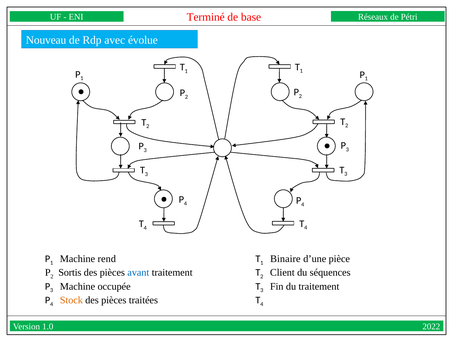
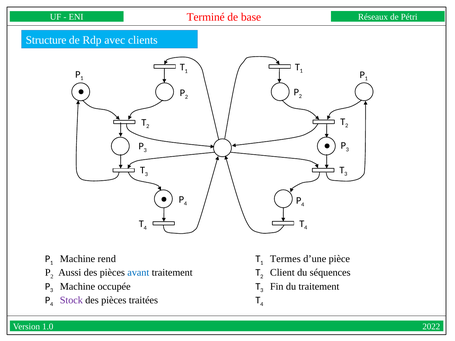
Nouveau: Nouveau -> Structure (46, 40)
évolue: évolue -> clients (143, 40)
Binaire: Binaire -> Termes (285, 259)
Sortis: Sortis -> Aussi (70, 273)
Stock colour: orange -> purple (71, 300)
